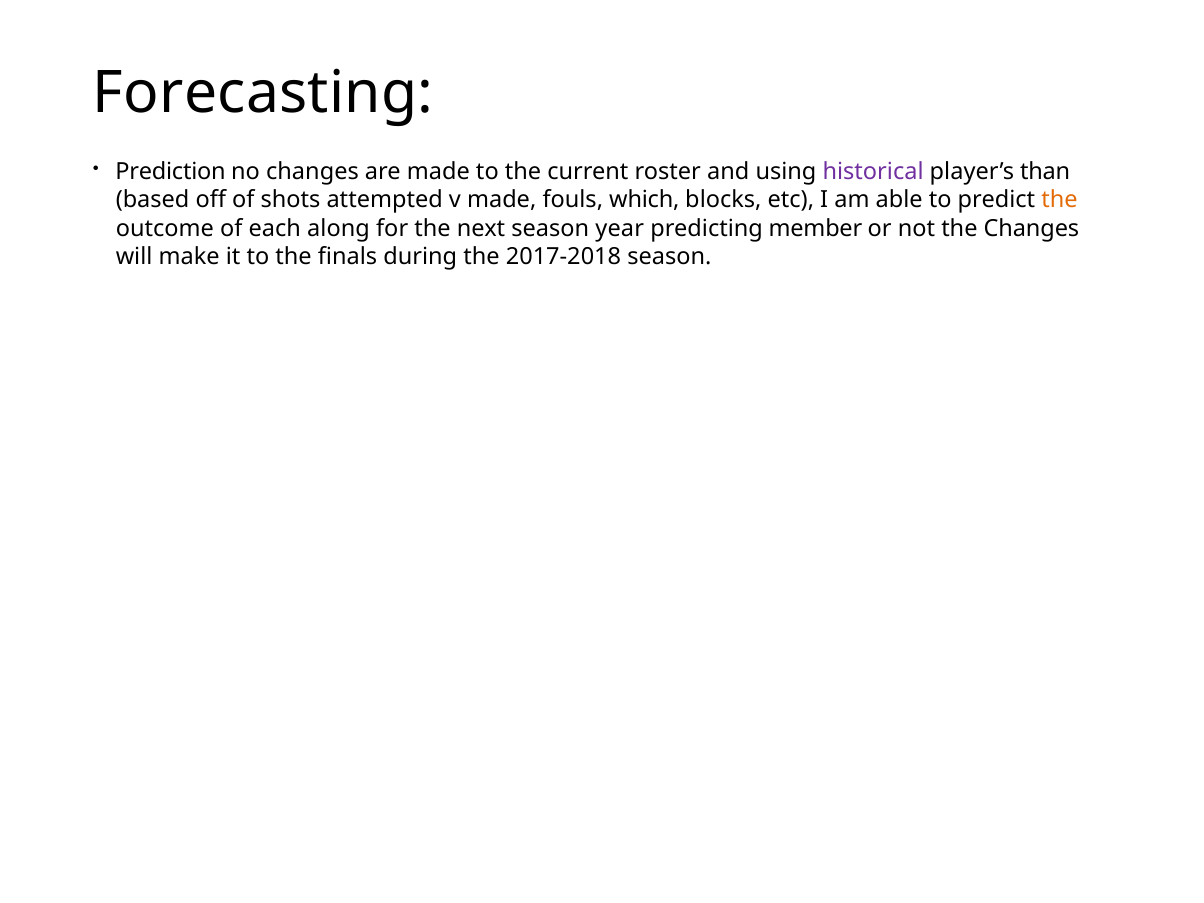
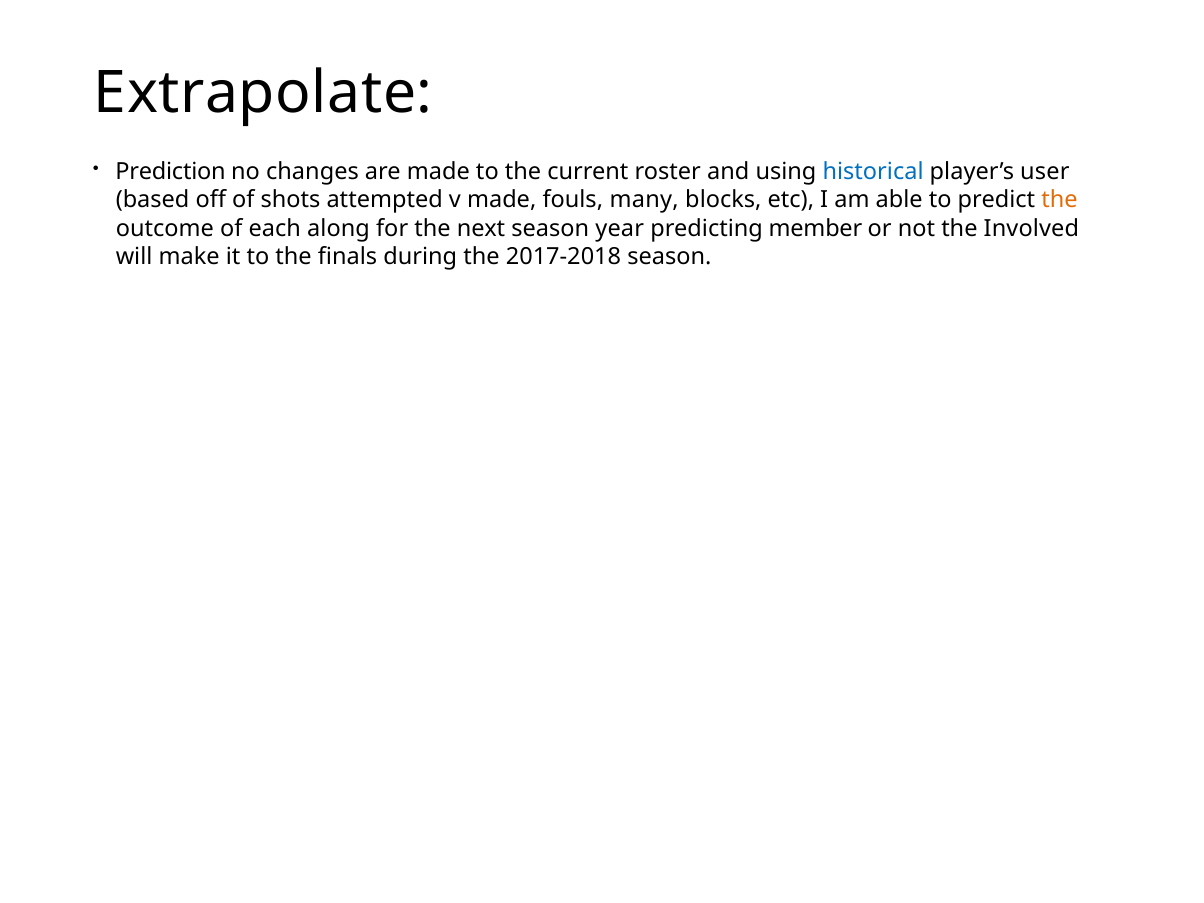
Forecasting: Forecasting -> Extrapolate (263, 93)
historical colour: purple -> blue (873, 172)
than: than -> user (1045, 172)
which: which -> many (644, 200)
the Changes: Changes -> Involved (1031, 228)
